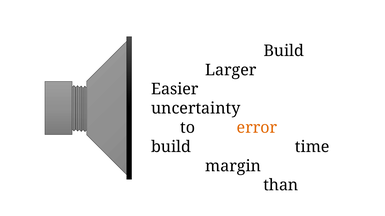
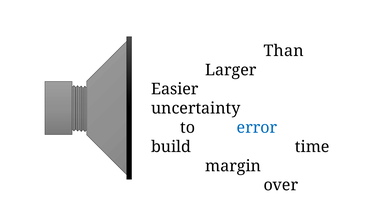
Build: Build -> Than (284, 51)
error colour: orange -> blue (257, 128)
than: than -> over (281, 186)
